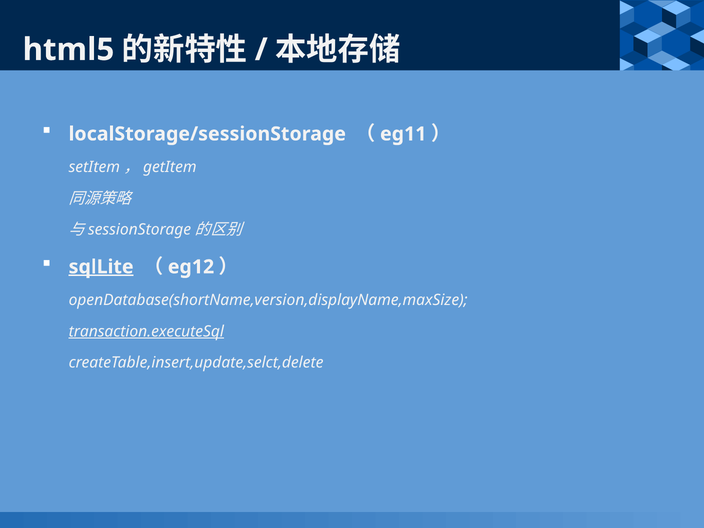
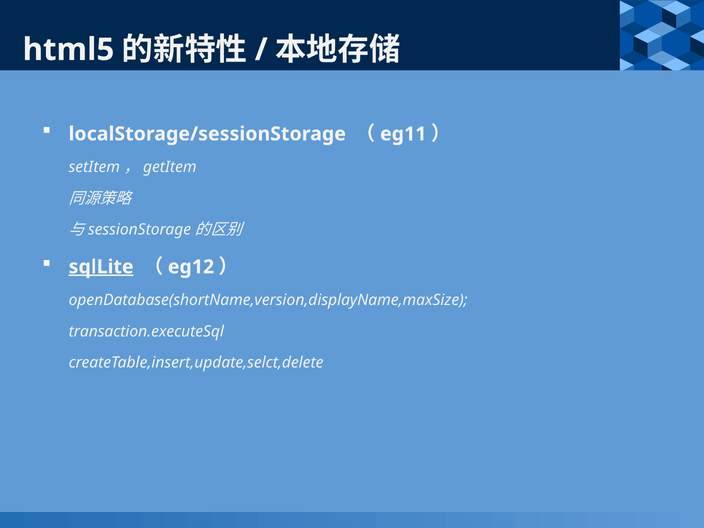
transaction.executeSql underline: present -> none (146, 331)
